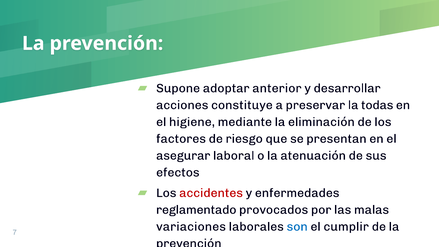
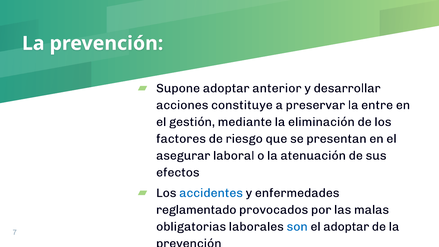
todas: todas -> entre (377, 105)
higiene: higiene -> gestión (192, 122)
accidentes colour: red -> blue (211, 193)
variaciones: variaciones -> obligatorias (191, 227)
el cumplir: cumplir -> adoptar (346, 227)
